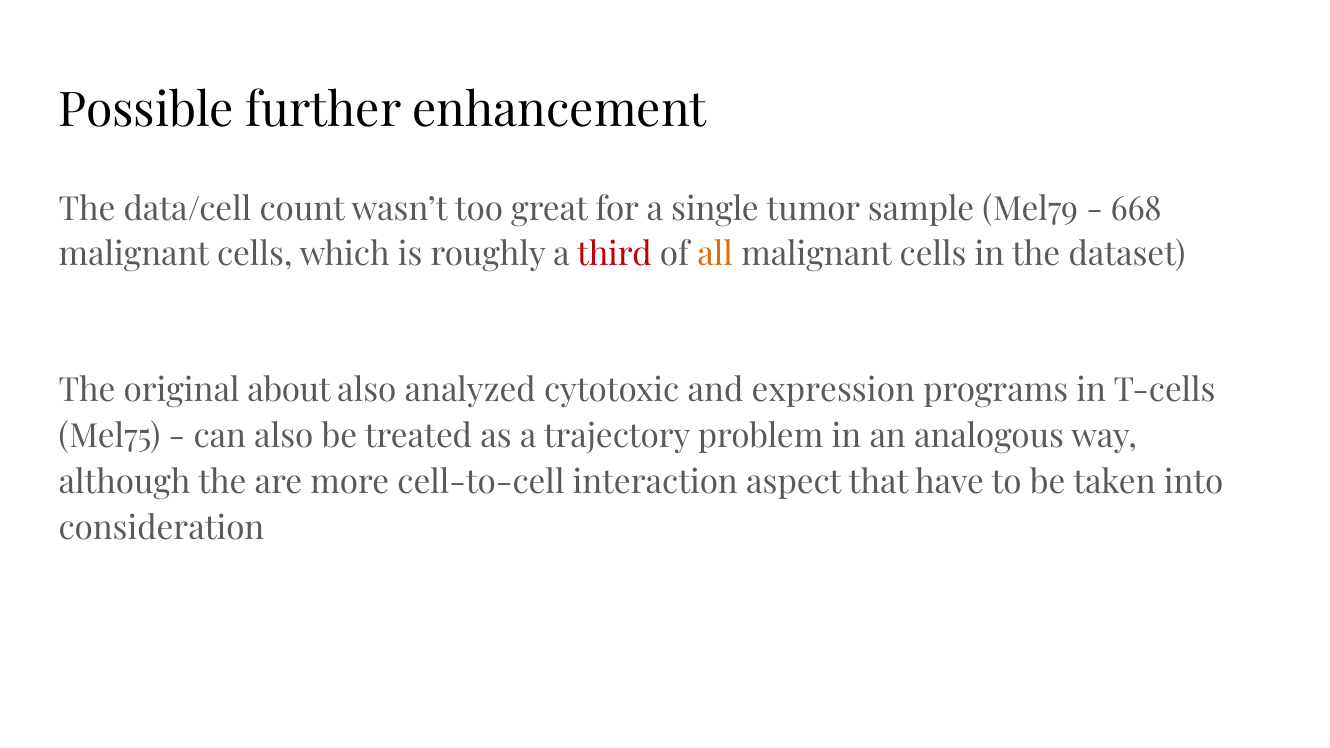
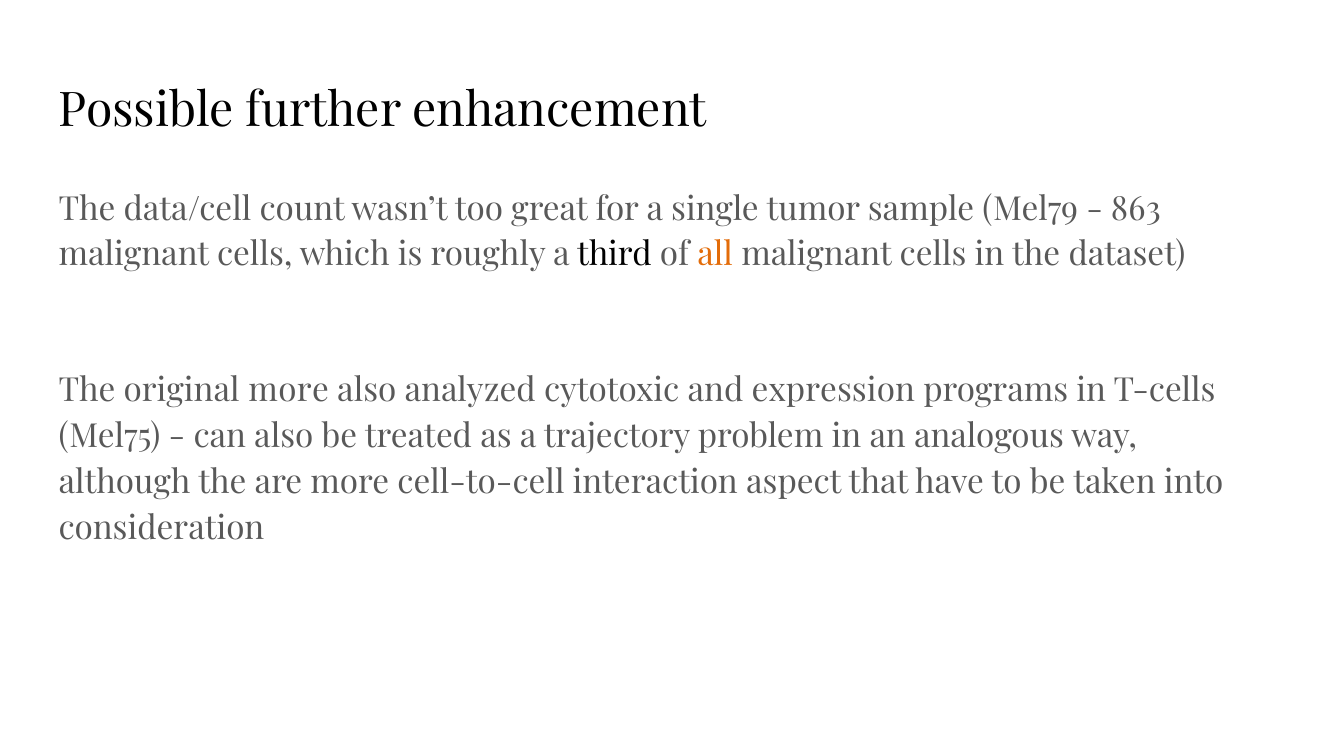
668: 668 -> 863 (1136, 209)
third colour: red -> black (614, 255)
original about: about -> more (289, 391)
